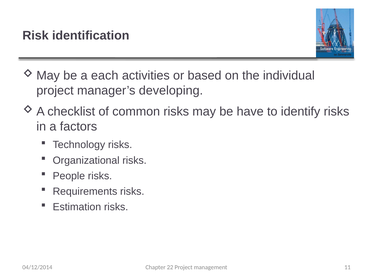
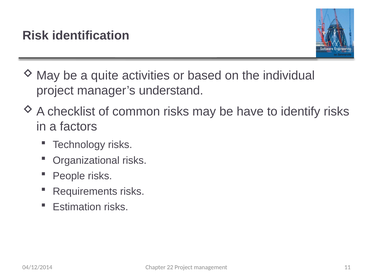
each: each -> quite (105, 75)
developing: developing -> understand (171, 90)
